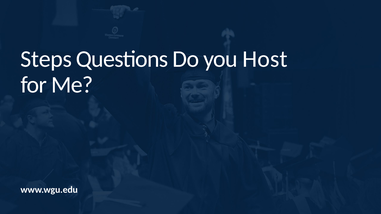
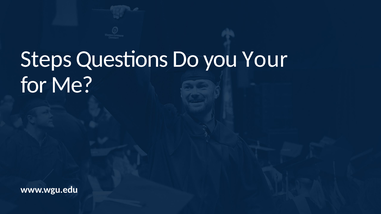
Host: Host -> Your (265, 59)
